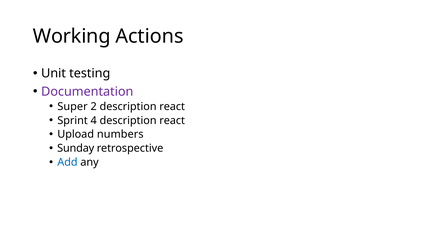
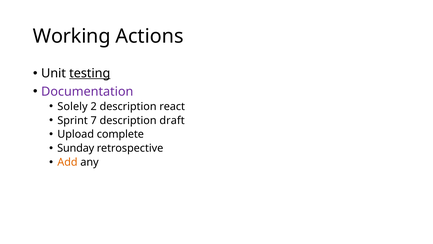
testing underline: none -> present (90, 73)
Super: Super -> Solely (73, 106)
4: 4 -> 7 (94, 120)
react: react -> draft (172, 120)
numbers: numbers -> complete (120, 134)
Add colour: blue -> orange (67, 162)
